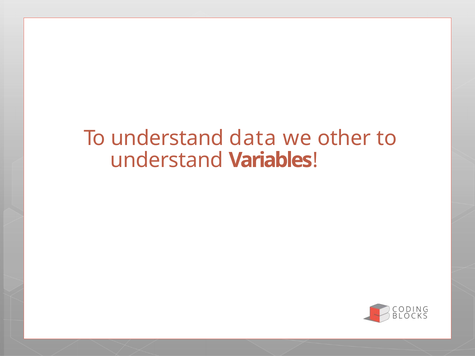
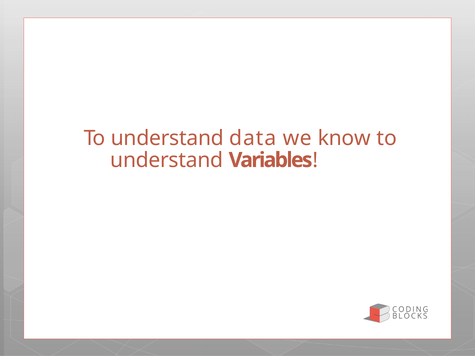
other: other -> know (344, 138)
